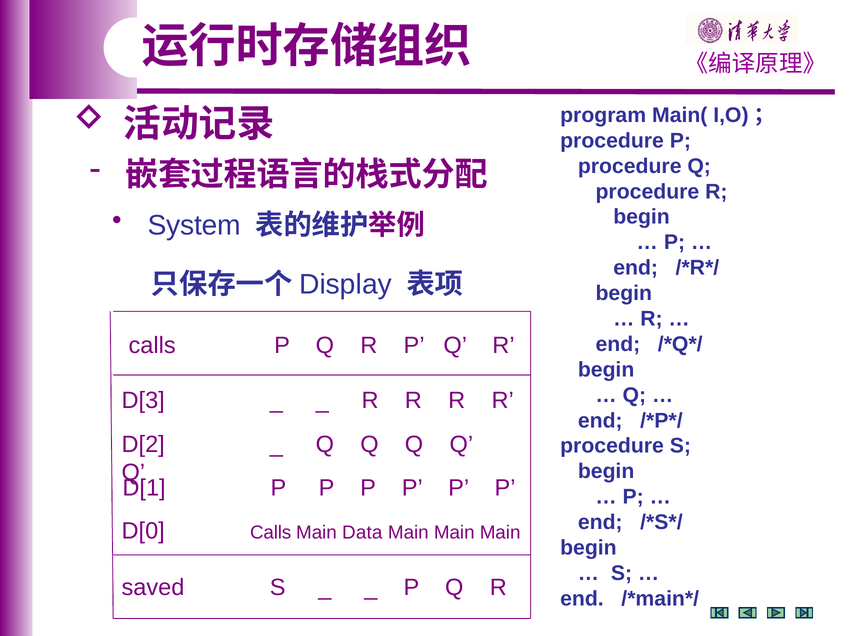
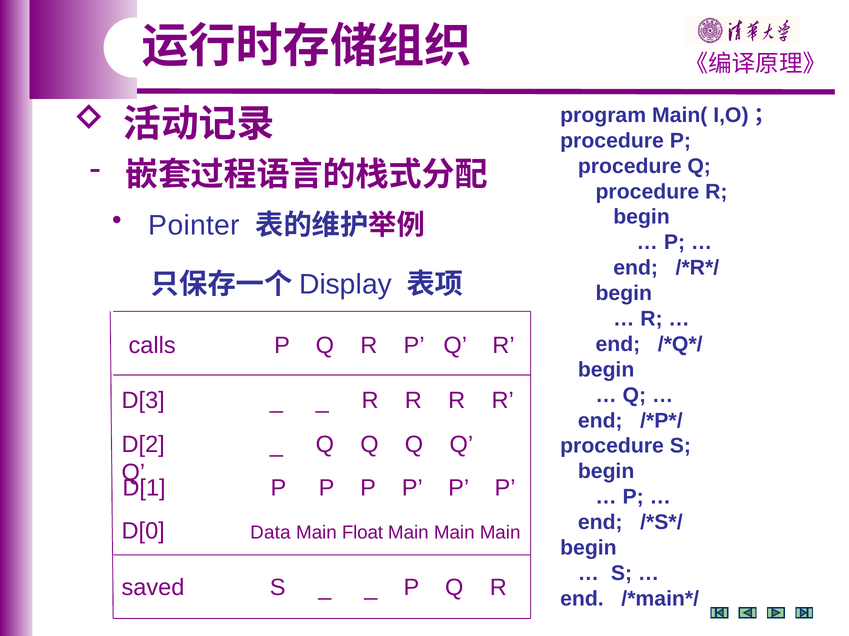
System: System -> Pointer (194, 226)
D[0 Calls: Calls -> Data (270, 533)
Data: Data -> Float (362, 533)
